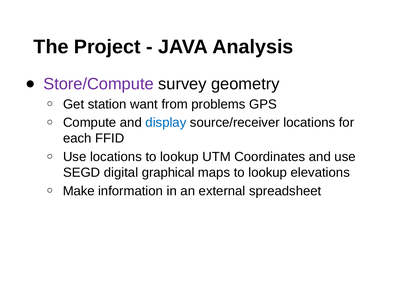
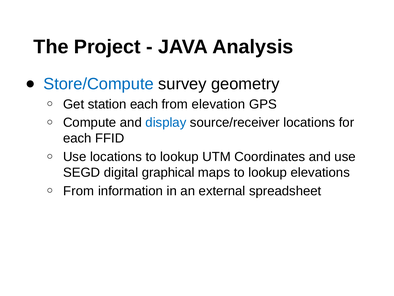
Store/Compute colour: purple -> blue (99, 84)
station want: want -> each (144, 104)
problems: problems -> elevation (218, 104)
Make: Make -> From (79, 191)
